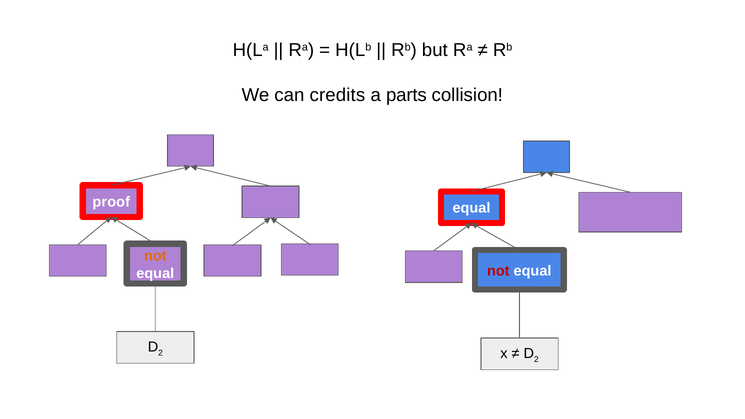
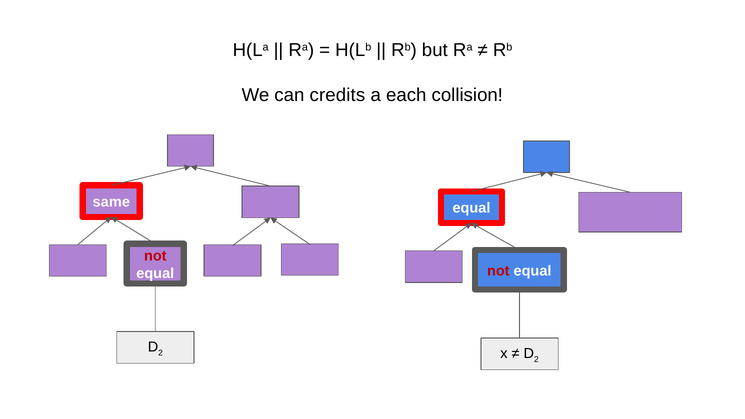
parts: parts -> each (406, 95)
proof: proof -> same (111, 202)
not colour: orange -> red (155, 256)
